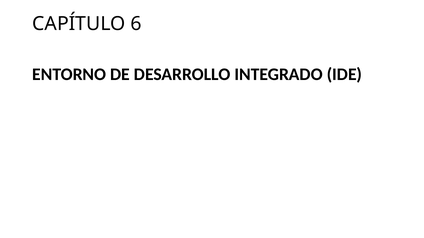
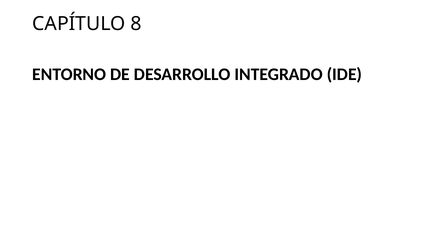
6: 6 -> 8 (136, 24)
